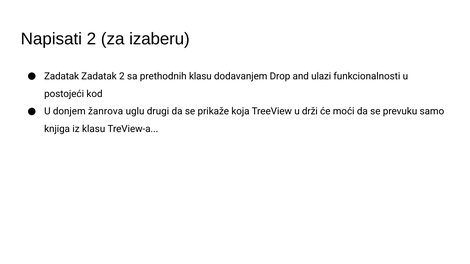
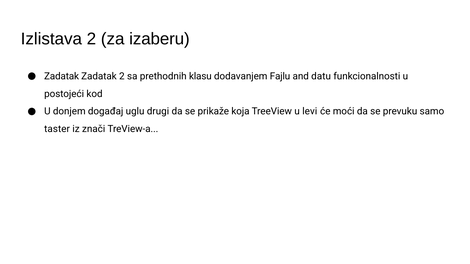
Napisati: Napisati -> Izlistava (51, 39)
Drop: Drop -> Fajlu (280, 76)
ulazi: ulazi -> datu (321, 76)
žanrova: žanrova -> događaj (106, 112)
drži: drži -> levi (310, 112)
knjiga: knjiga -> taster (57, 129)
iz klasu: klasu -> znači (94, 129)
